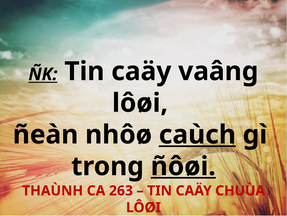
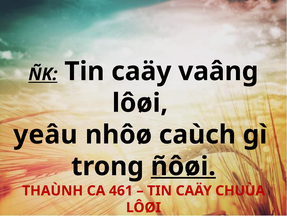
ñeàn: ñeàn -> yeâu (45, 134)
caùch underline: present -> none (197, 134)
263: 263 -> 461 (121, 190)
